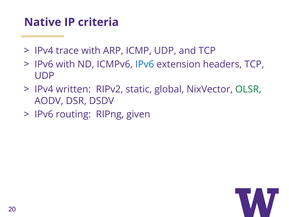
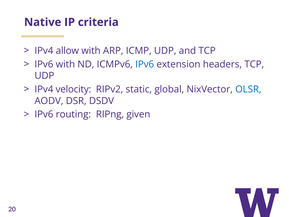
trace: trace -> allow (67, 51)
written: written -> velocity (73, 89)
OLSR colour: green -> blue (248, 89)
